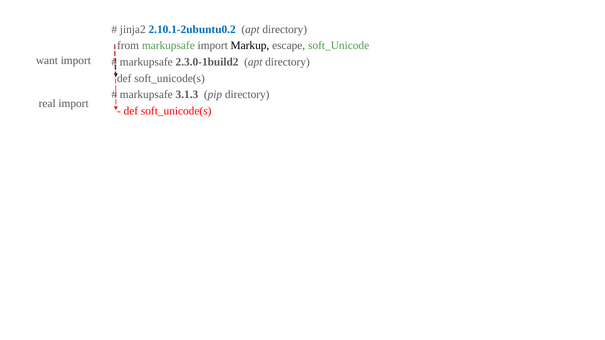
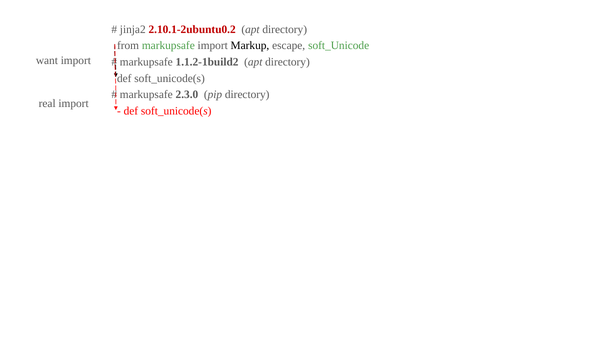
2.10.1-2ubuntu0.2 colour: blue -> red (192, 29)
2.3.0-1build2: 2.3.0-1build2 -> 1.1.2-1build2 (207, 62)
3.1.3: 3.1.3 -> 2.3.0 (187, 95)
